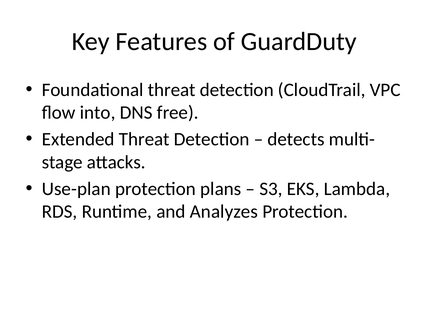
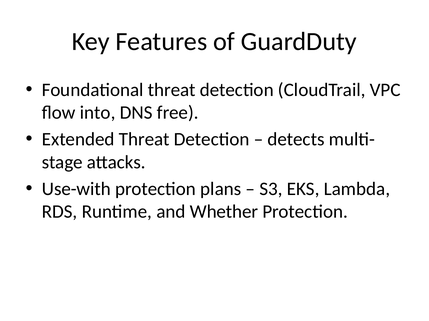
Use-plan: Use-plan -> Use-with (76, 189)
Analyzes: Analyzes -> Whether (224, 212)
